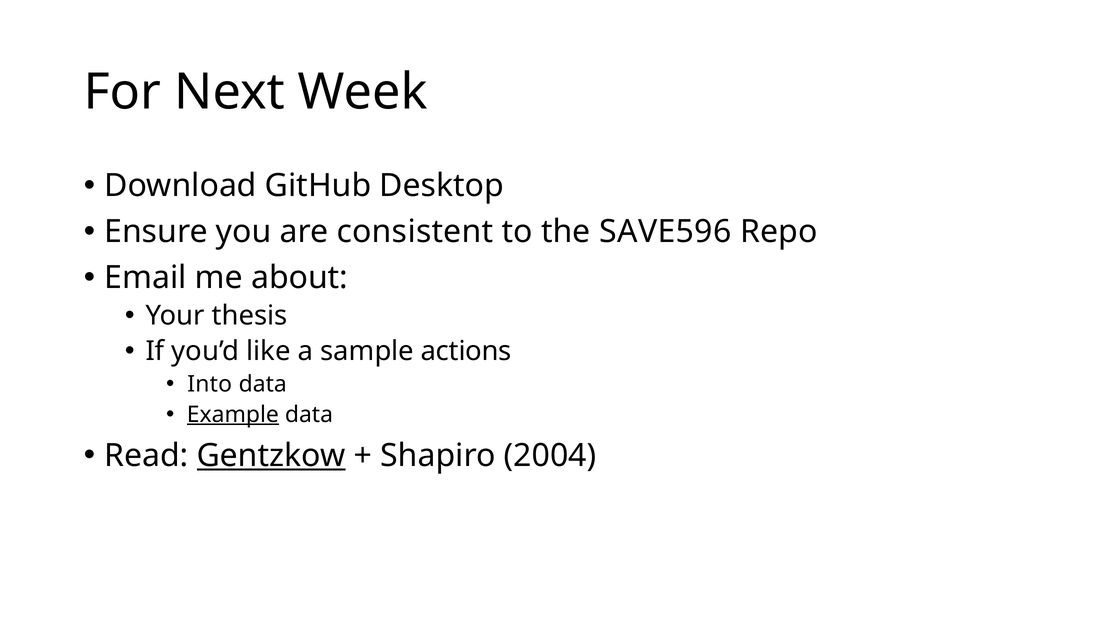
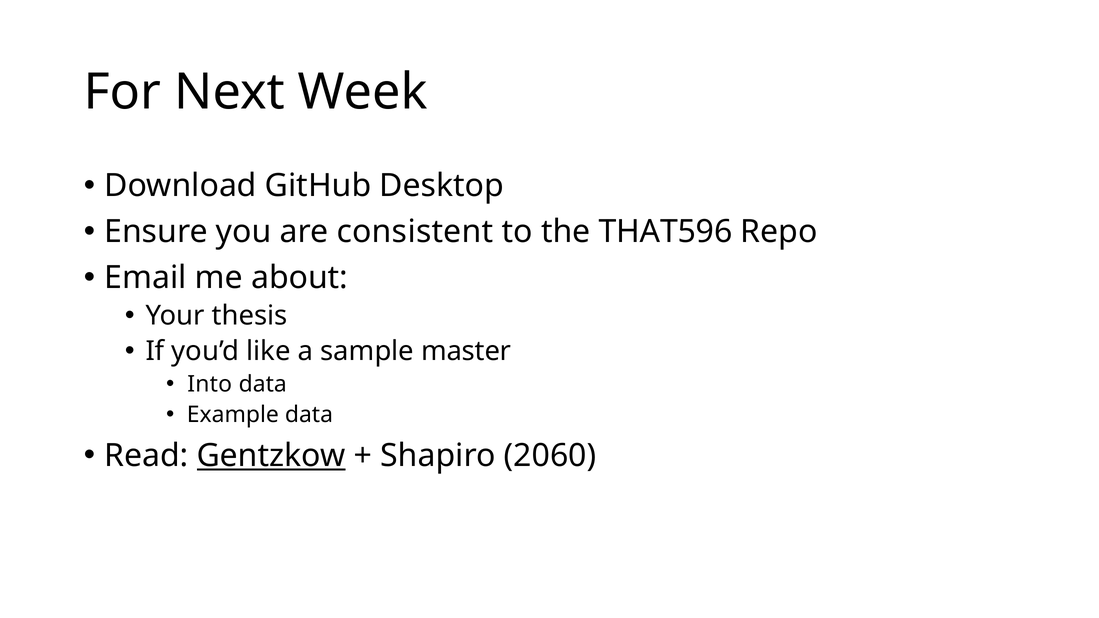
SAVE596: SAVE596 -> THAT596 (666, 232)
actions: actions -> master (466, 351)
Example underline: present -> none (233, 415)
2004: 2004 -> 2060 (550, 456)
